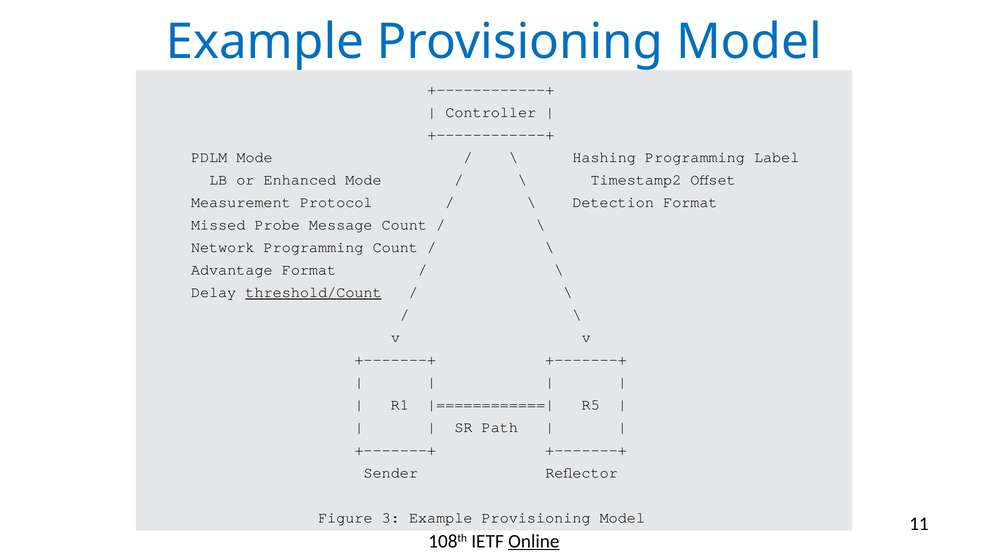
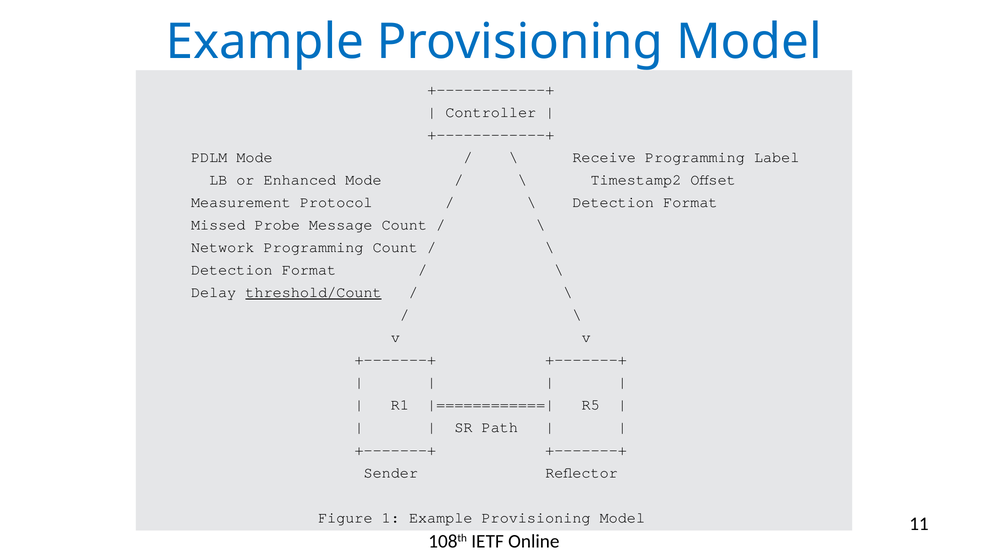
Hashing: Hashing -> Receive (604, 157)
Advantage: Advantage -> Detection (232, 270)
3: 3 -> 1 (391, 517)
Online underline: present -> none (534, 541)
